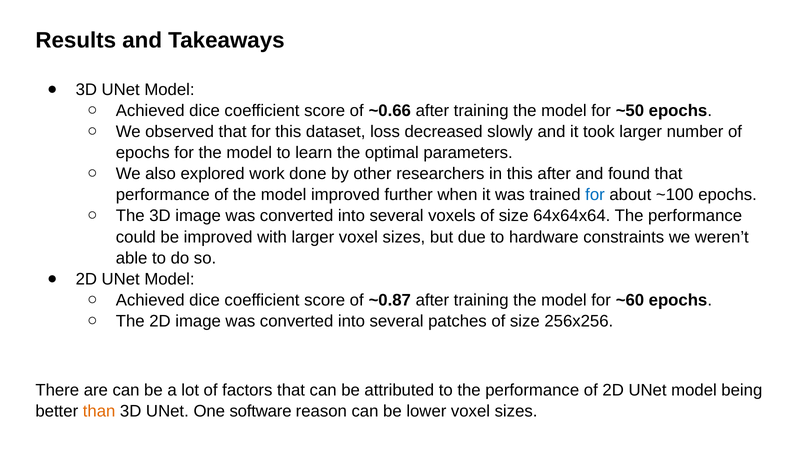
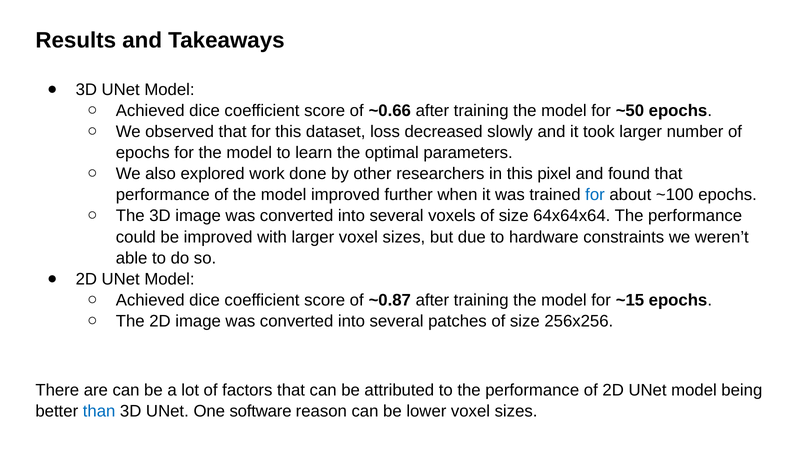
this after: after -> pixel (554, 174)
~60: ~60 -> ~15 (630, 300)
than colour: orange -> blue (99, 411)
